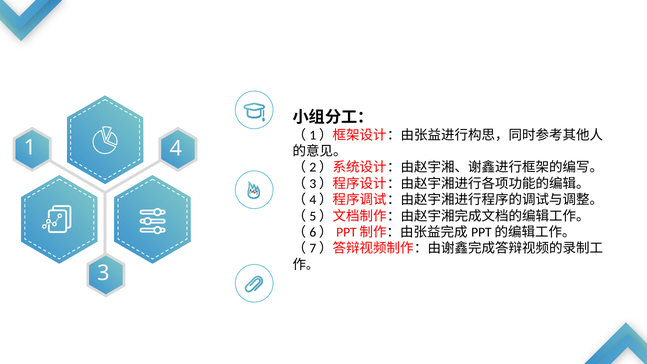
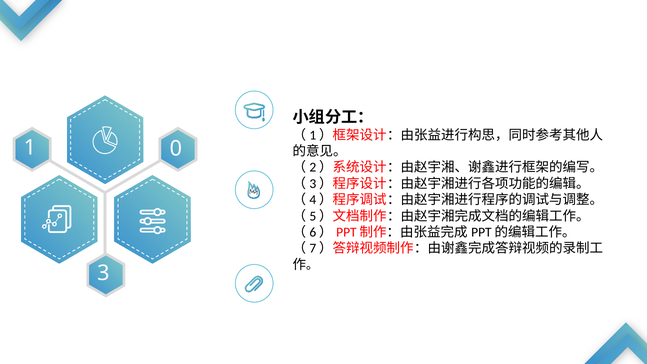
4: 4 -> 0 (176, 149)
